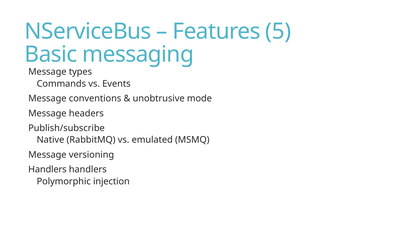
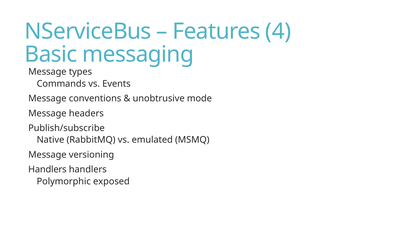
5: 5 -> 4 (278, 32)
injection: injection -> exposed (111, 182)
